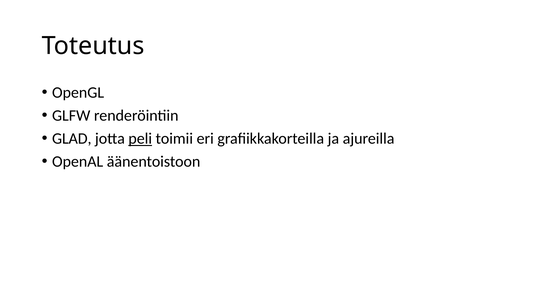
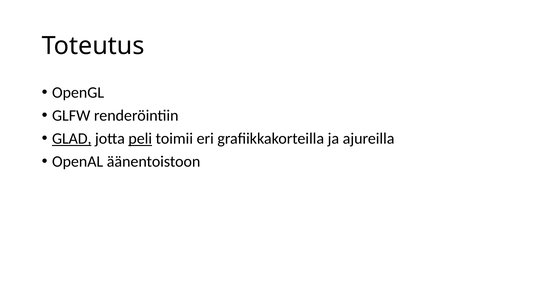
GLAD underline: none -> present (72, 139)
